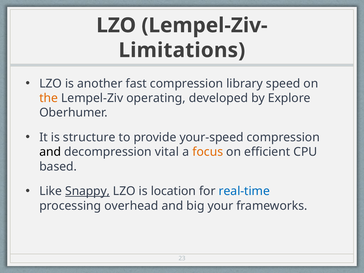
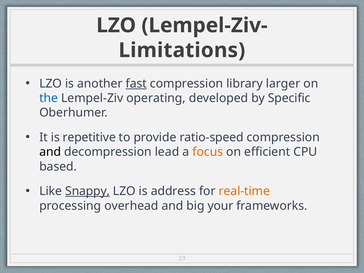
fast underline: none -> present (136, 84)
speed: speed -> larger (283, 84)
the colour: orange -> blue (49, 98)
Explore: Explore -> Specific (289, 98)
structure: structure -> repetitive (89, 137)
your-speed: your-speed -> ratio-speed (212, 137)
vital: vital -> lead (167, 152)
location: location -> address (173, 191)
real-time colour: blue -> orange (244, 191)
